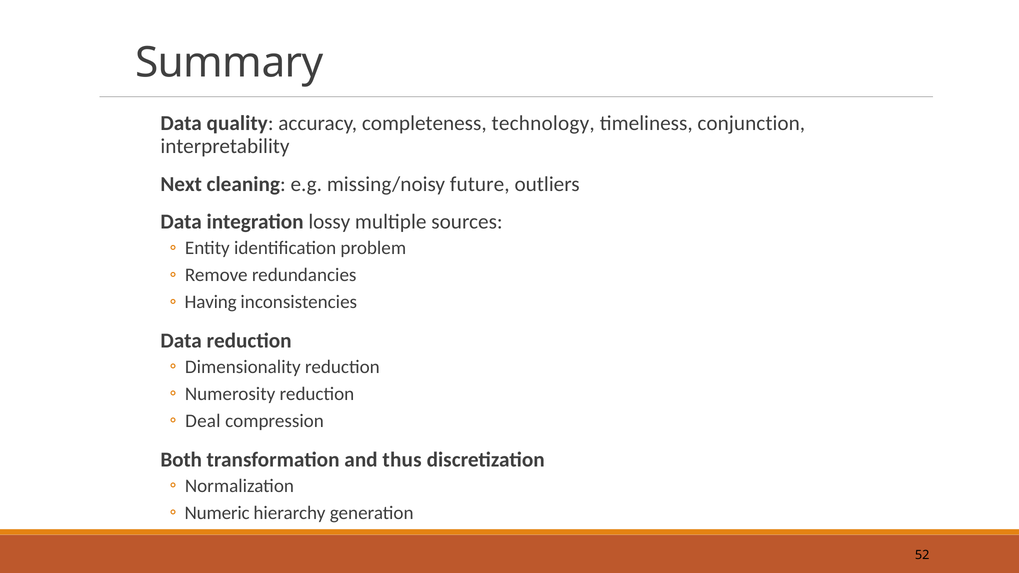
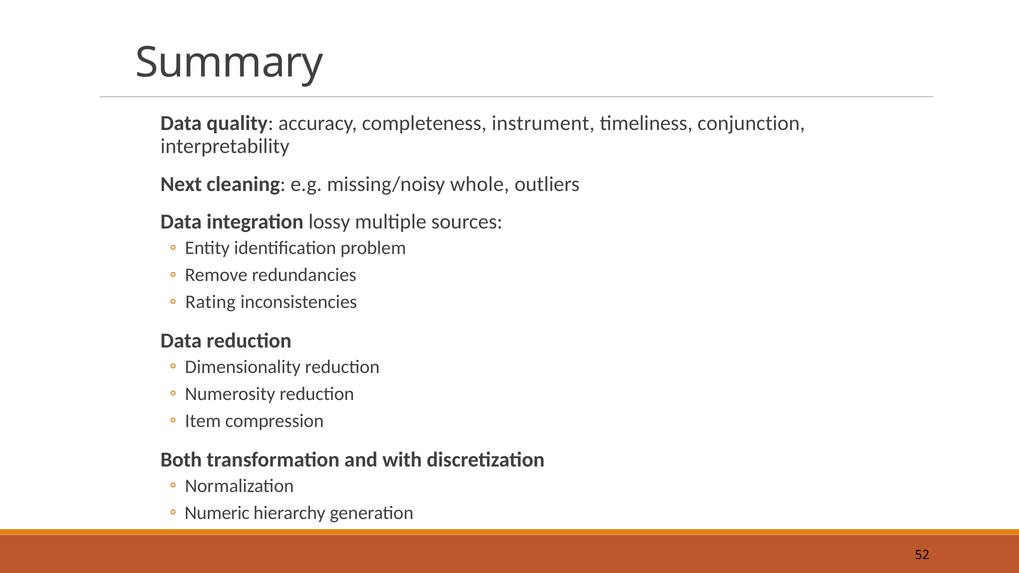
technology: technology -> instrument (543, 123)
future: future -> whole (480, 184)
Having: Having -> Rating (210, 302)
Deal: Deal -> Item (203, 421)
thus: thus -> with (402, 460)
